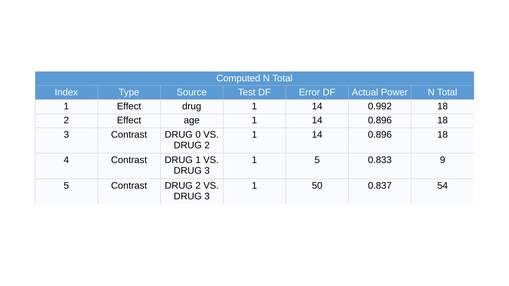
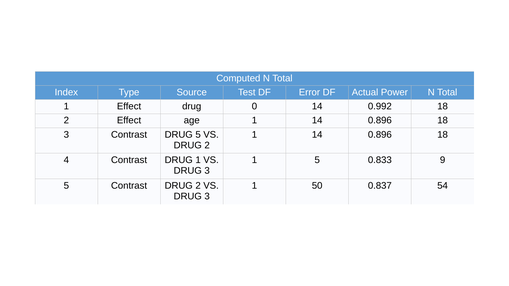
Effect drug 1: 1 -> 0 (254, 106)
DRUG 0: 0 -> 5 (198, 135)
